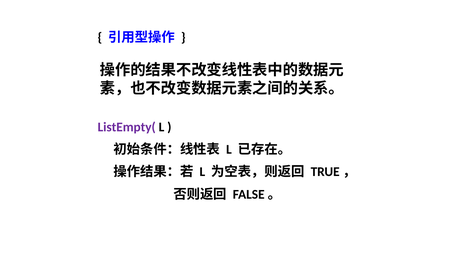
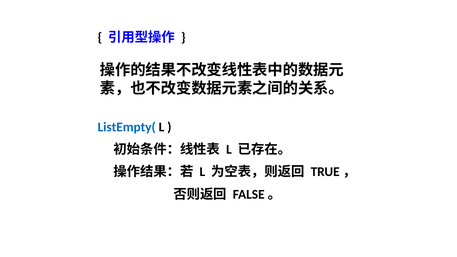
ListEmpty( colour: purple -> blue (127, 127)
